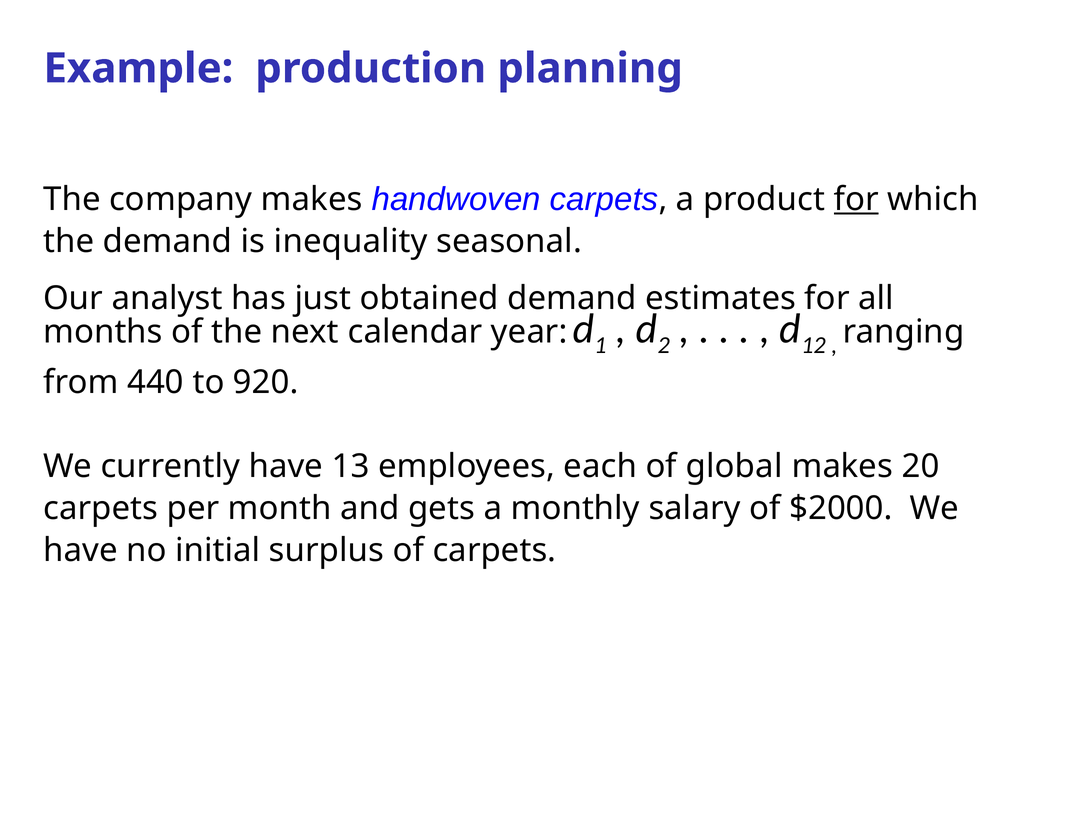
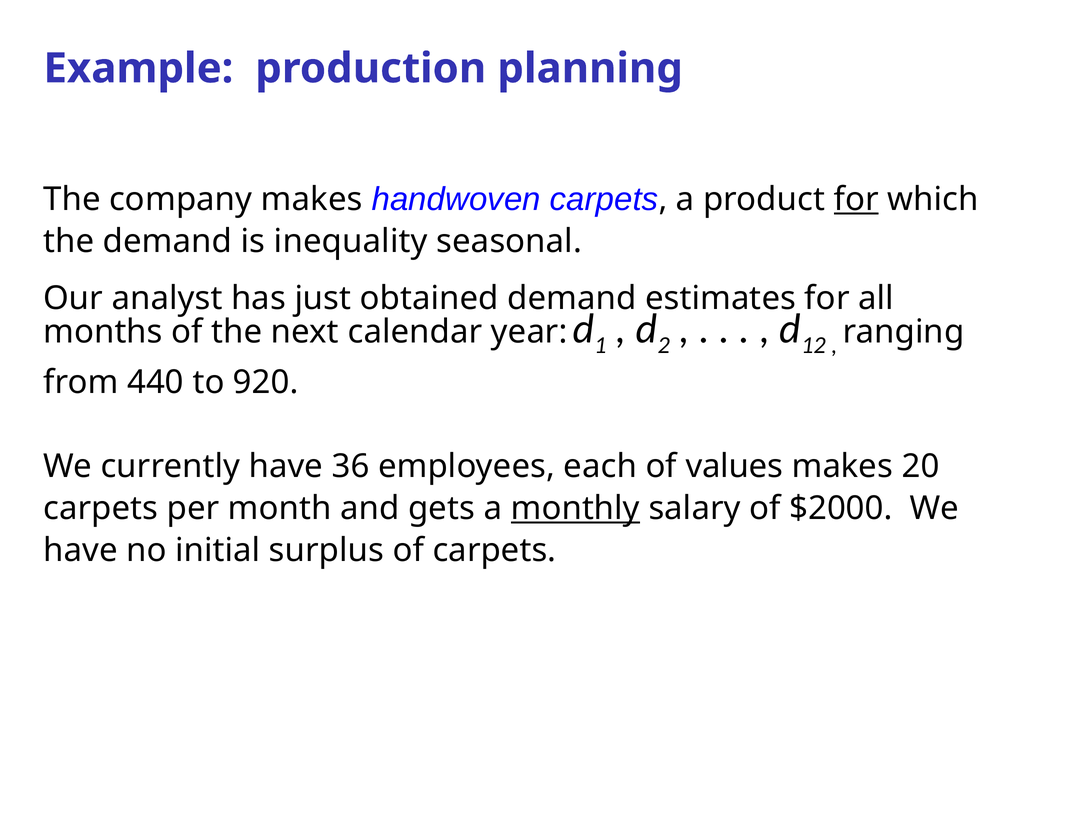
13: 13 -> 36 (351, 466)
global: global -> values (734, 466)
monthly underline: none -> present (575, 508)
